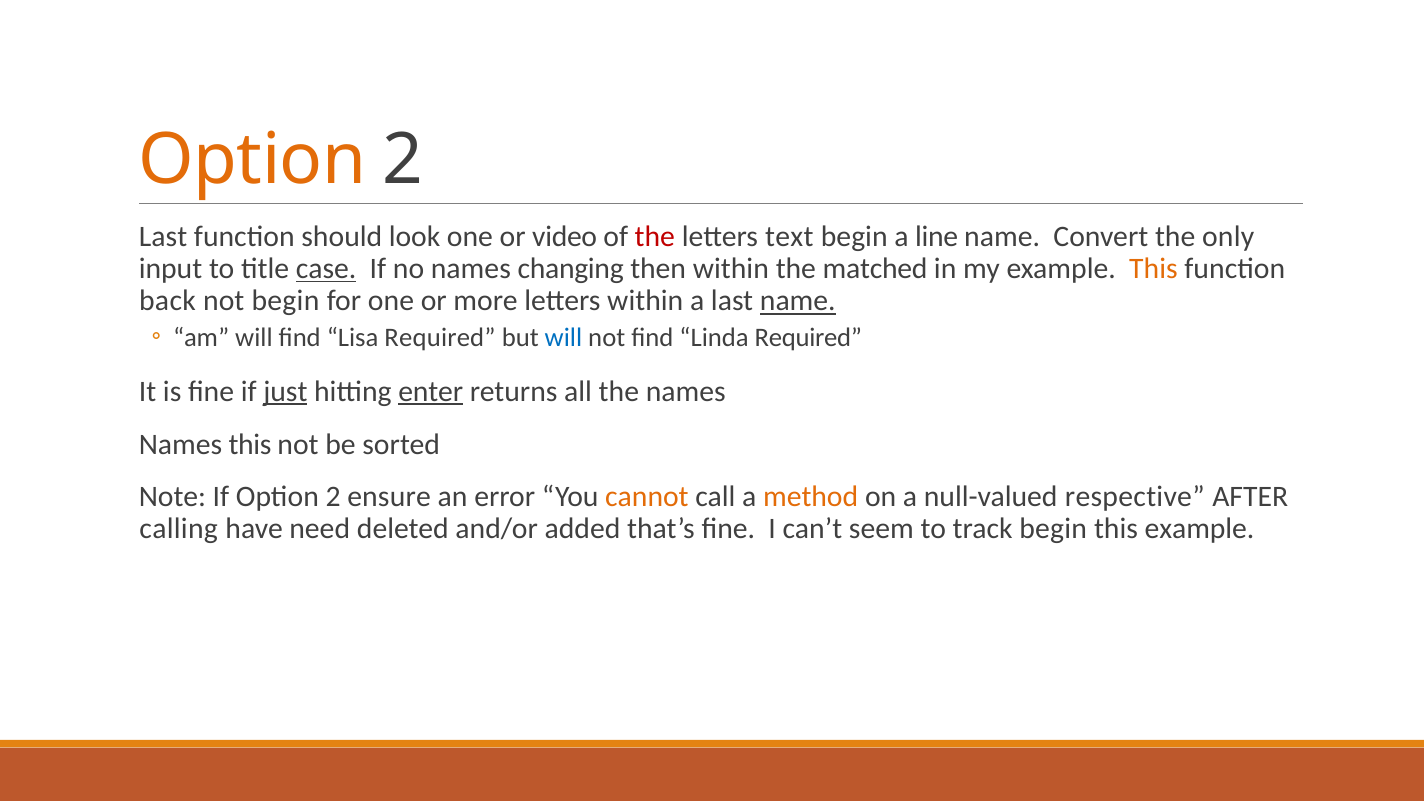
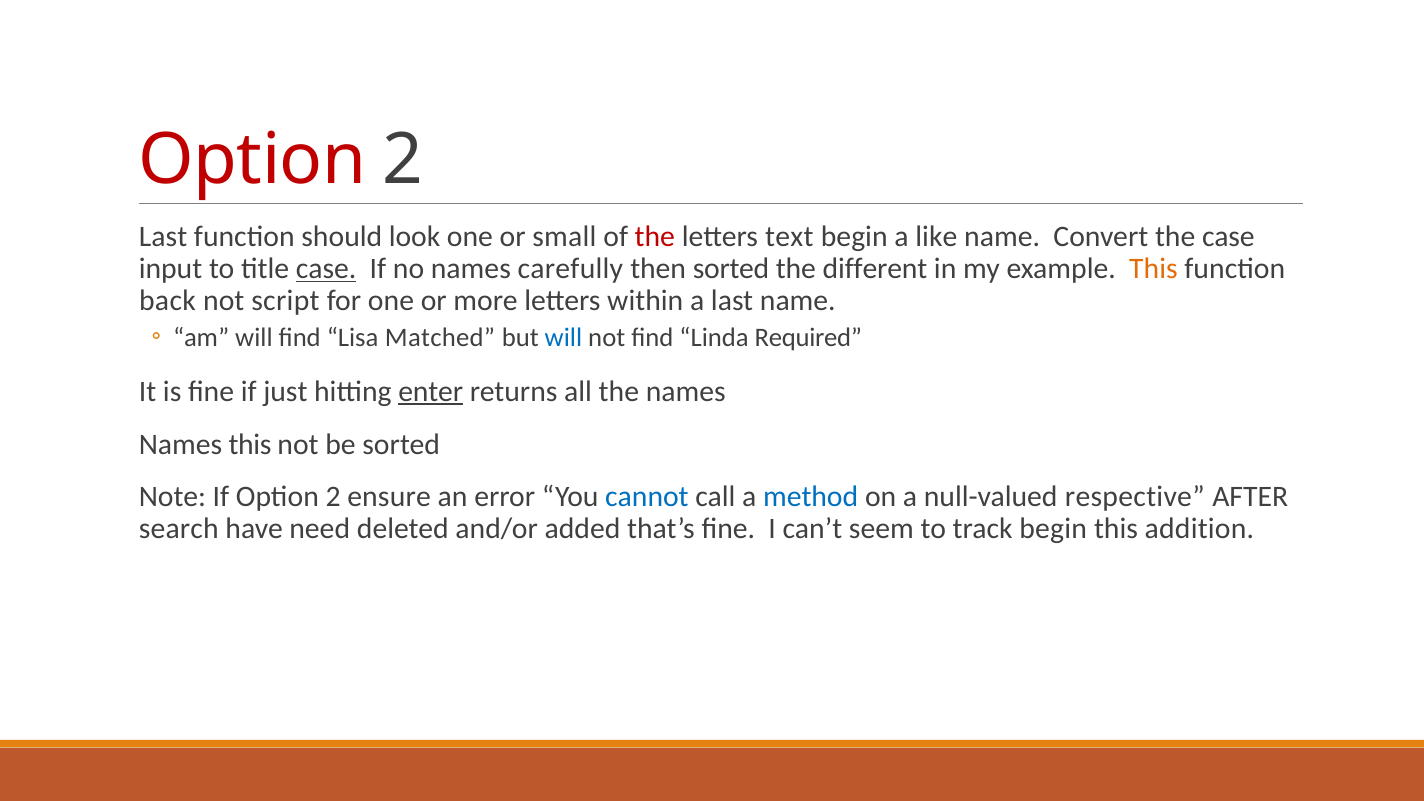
Option colour: orange -> red (253, 160)
video: video -> small (564, 237)
line: line -> like (936, 237)
the only: only -> case (1228, 237)
changing: changing -> carefully (570, 269)
then within: within -> sorted (731, 269)
matched: matched -> different (875, 269)
not begin: begin -> script (285, 301)
name underline: present -> none (798, 301)
Lisa Required: Required -> Matched (440, 337)
just underline: present -> none (285, 391)
cannot colour: orange -> blue (647, 497)
method colour: orange -> blue (811, 497)
calling: calling -> search (179, 529)
this example: example -> addition (1199, 529)
